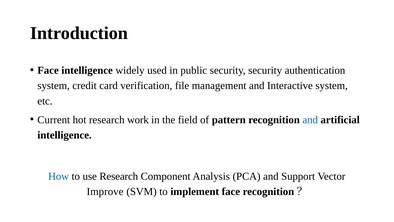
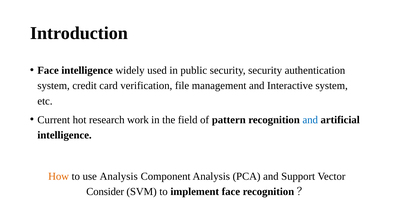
How colour: blue -> orange (59, 176)
use Research: Research -> Analysis (119, 176)
Improve: Improve -> Consider (105, 191)
